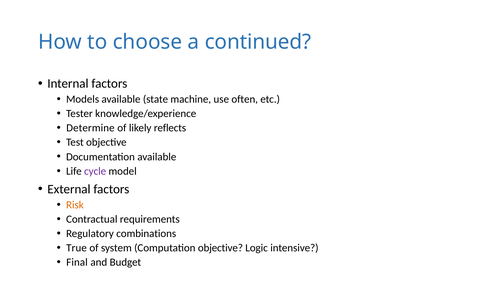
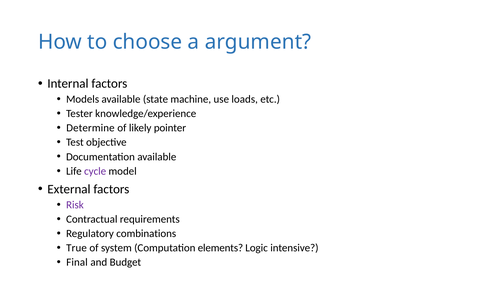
continued: continued -> argument (258, 42)
often: often -> loads (245, 99)
reflects: reflects -> pointer (170, 128)
Risk colour: orange -> purple (75, 205)
Computation objective: objective -> elements (220, 248)
